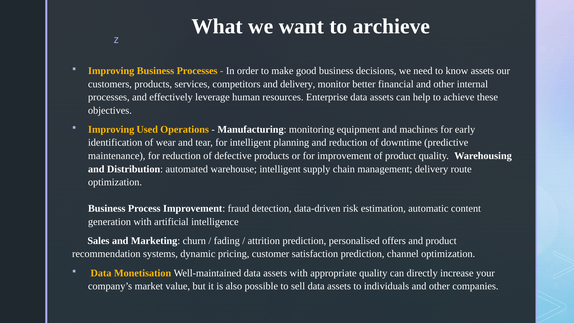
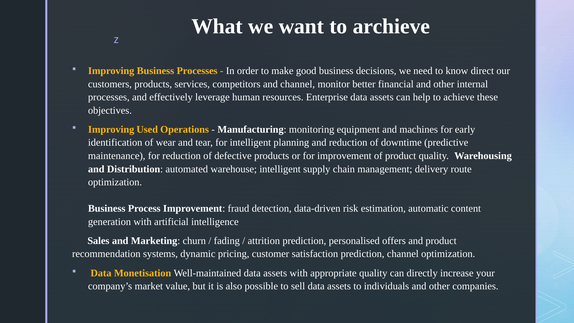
know assets: assets -> direct (482, 71)
and delivery: delivery -> channel (298, 84)
